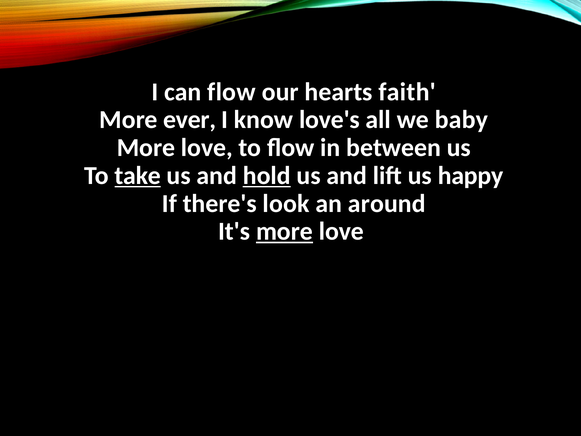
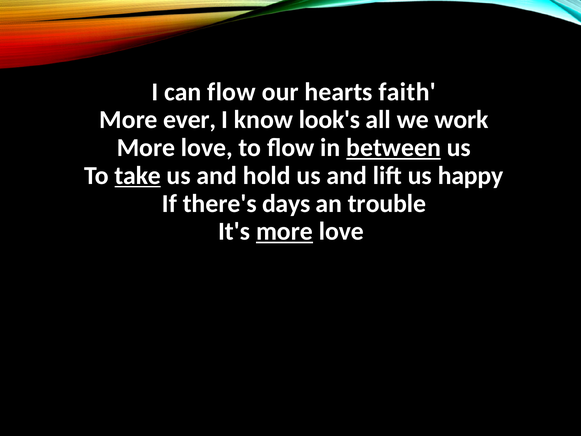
love's: love's -> look's (329, 120)
baby: baby -> work (462, 120)
between underline: none -> present (394, 148)
hold underline: present -> none (267, 175)
look: look -> days (286, 203)
around: around -> trouble (387, 203)
